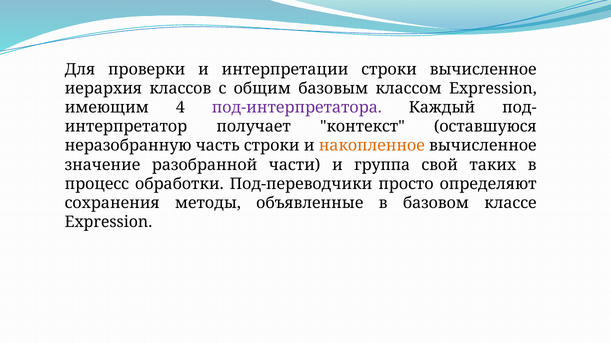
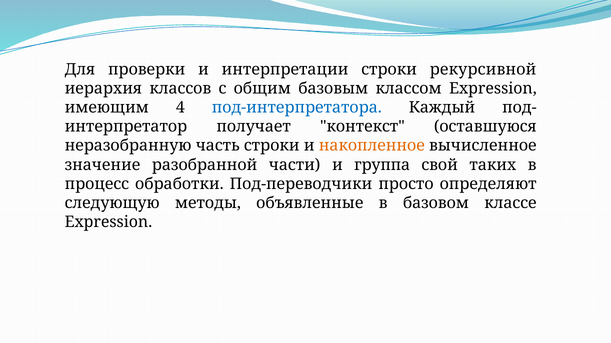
строки вычисленное: вычисленное -> рекурсивной (483, 70)
под-интерпретатора colour: purple -> blue (297, 108)
сохранения: сохранения -> следующую (112, 203)
